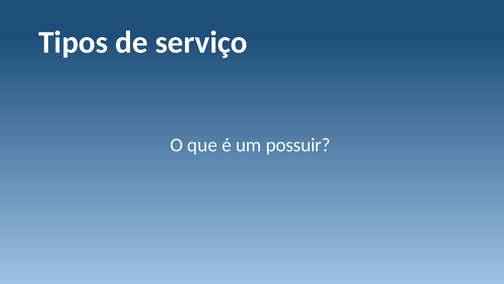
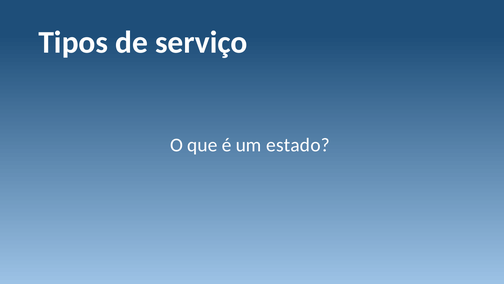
possuir: possuir -> estado (298, 145)
